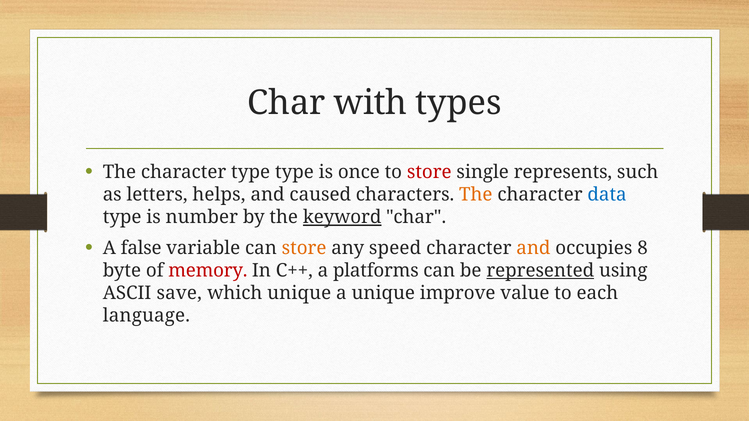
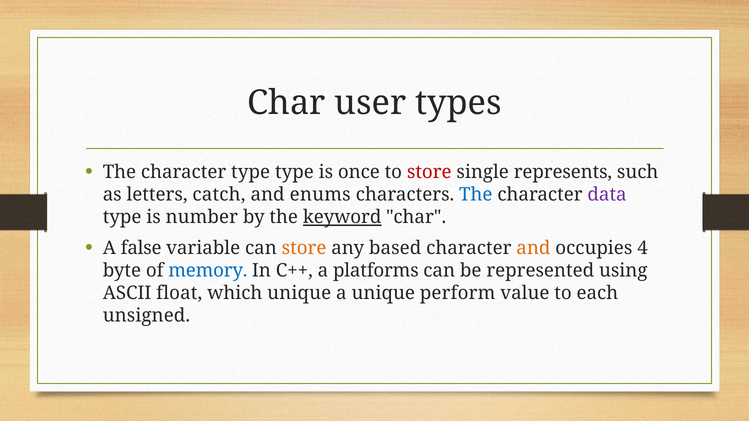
with: with -> user (370, 103)
helps: helps -> catch (219, 195)
caused: caused -> enums (320, 195)
The colour: orange -> blue (476, 195)
data colour: blue -> purple (607, 195)
speed: speed -> based (395, 248)
8: 8 -> 4 (642, 248)
memory colour: red -> blue (208, 271)
represented underline: present -> none (540, 271)
save: save -> float (179, 293)
improve: improve -> perform (458, 293)
language: language -> unsigned (146, 316)
